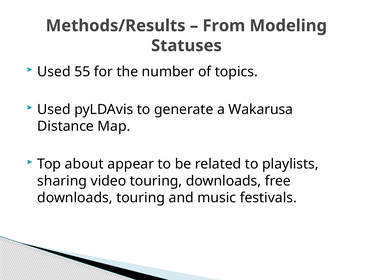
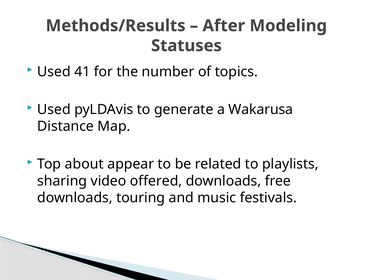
From: From -> After (224, 26)
55: 55 -> 41 (82, 72)
video touring: touring -> offered (156, 181)
